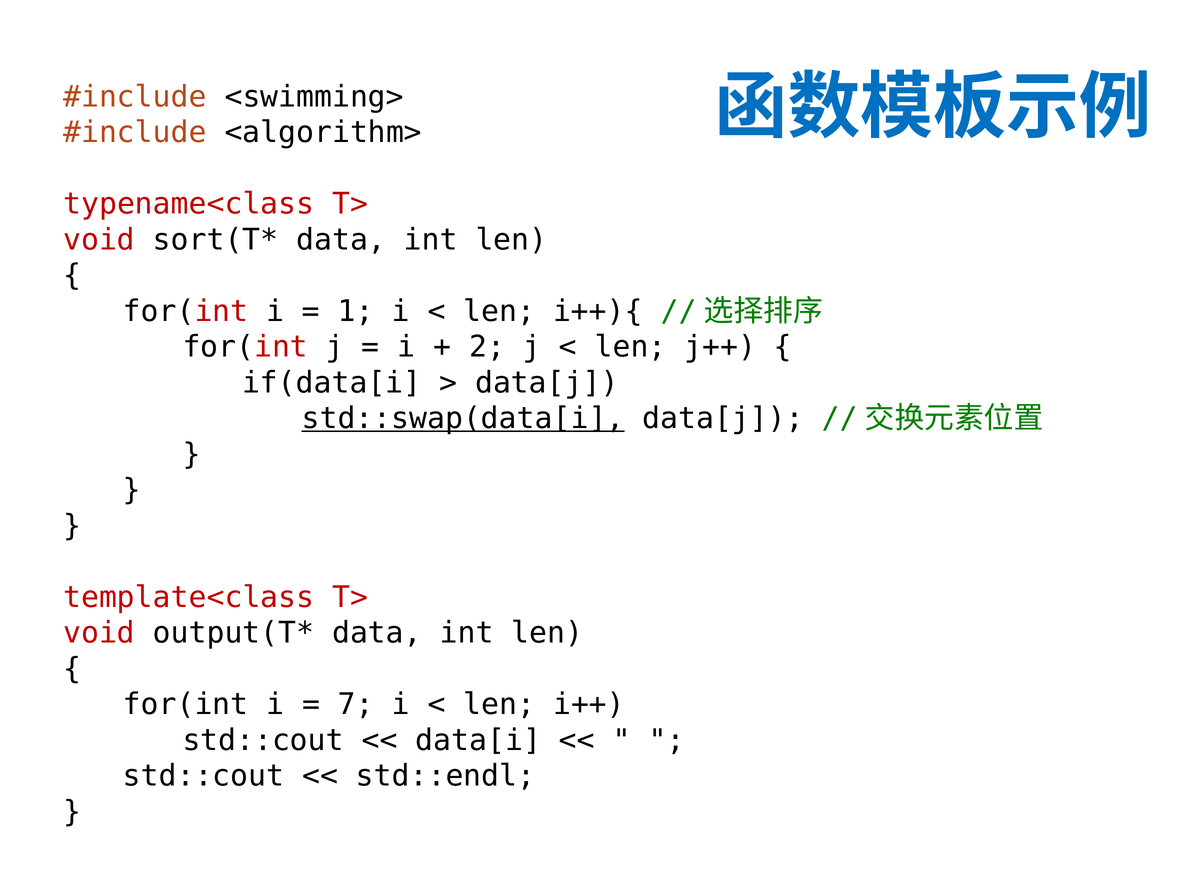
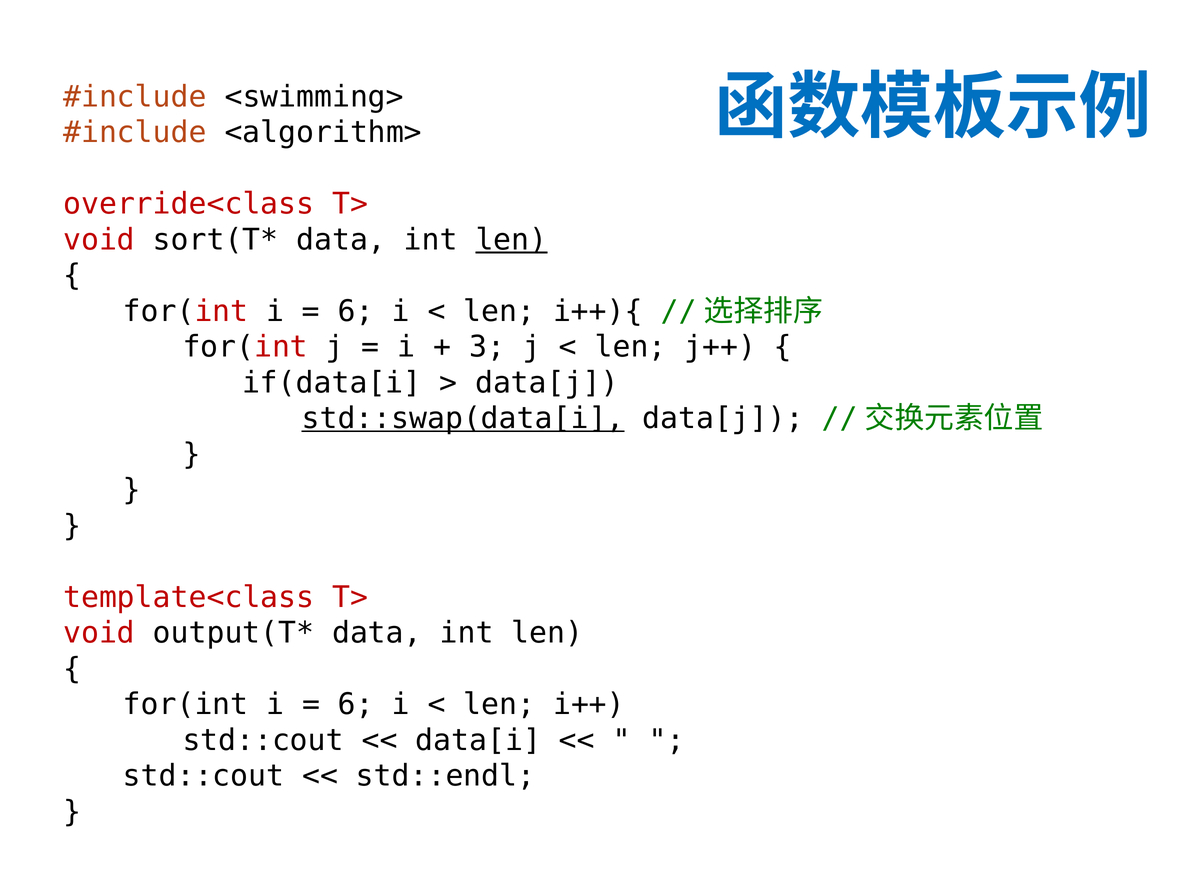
typename<class: typename<class -> override<class (189, 204)
len underline: none -> present (511, 240)
1: 1 -> 6 (356, 311)
2: 2 -> 3 (487, 347)
7: 7 -> 6 (356, 705)
